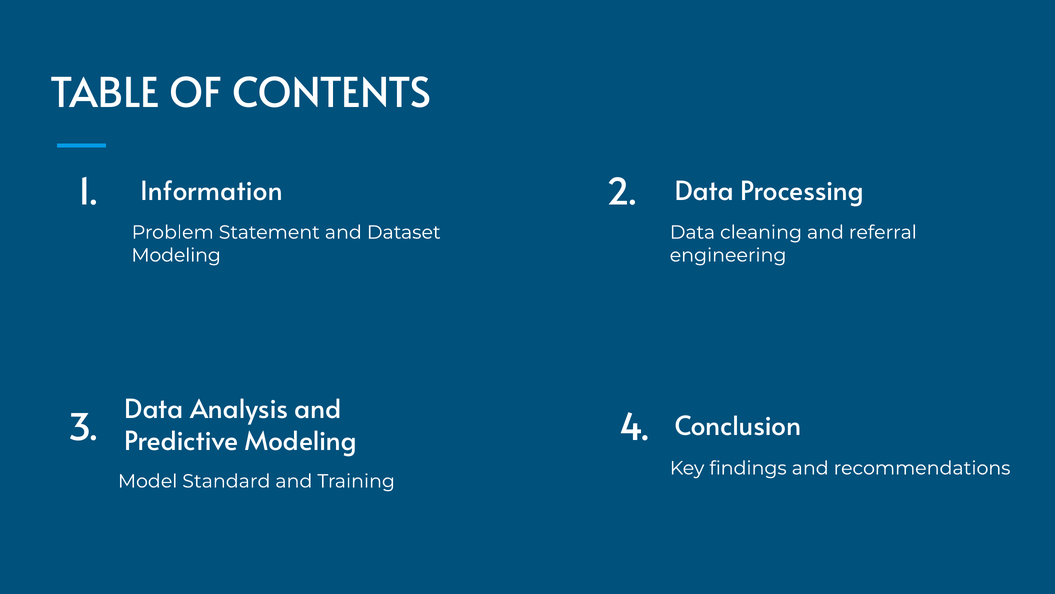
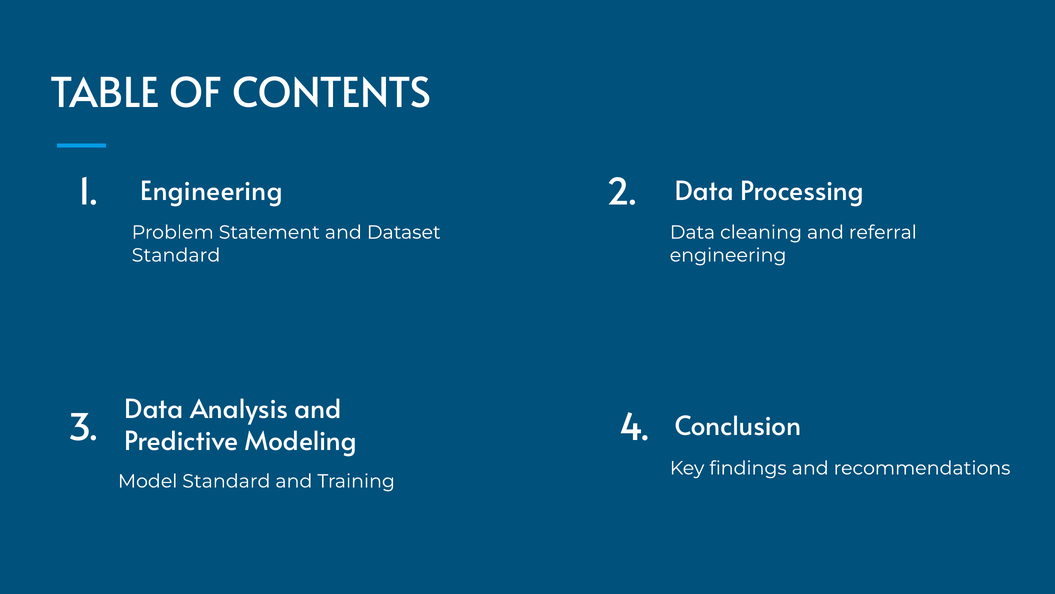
1 Information: Information -> Engineering (211, 191)
Modeling: Modeling -> Standard (176, 255)
